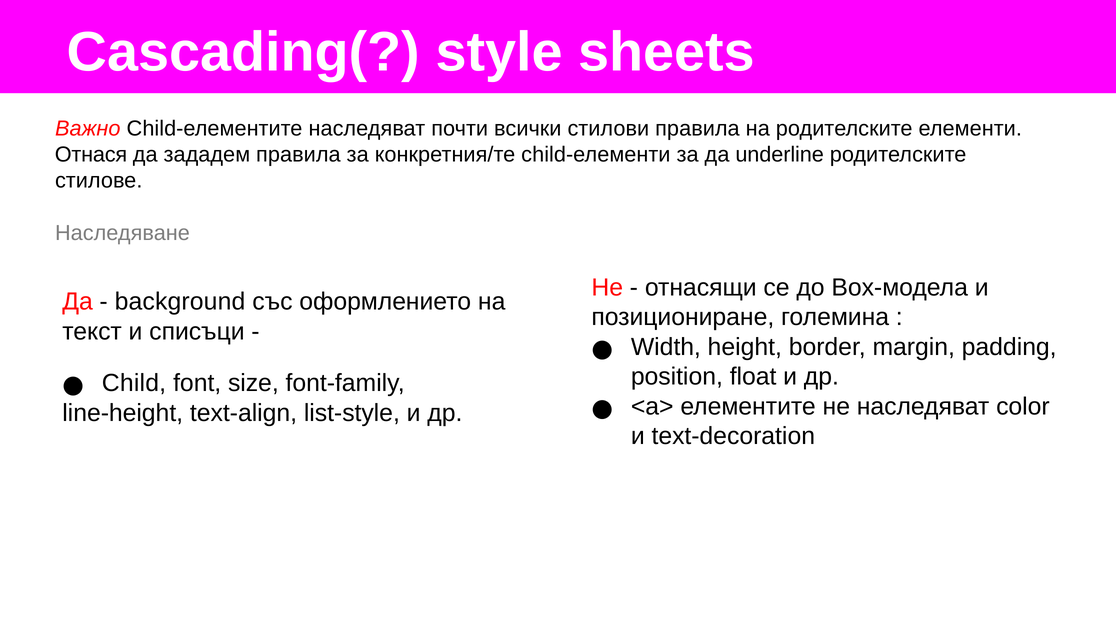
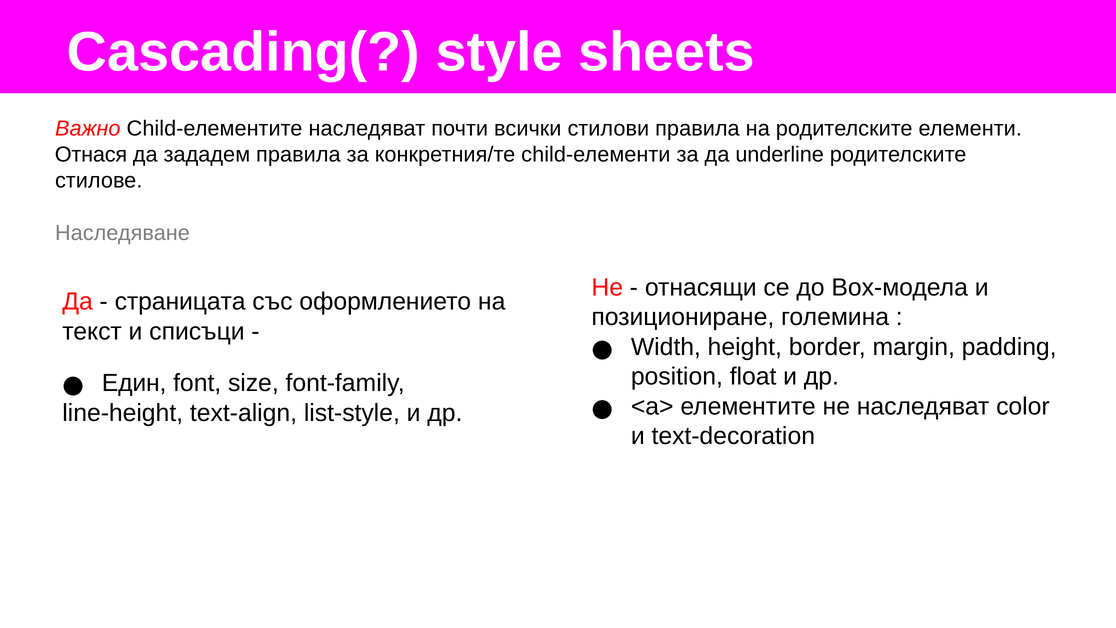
background: background -> страницата (180, 302)
Child: Child -> Един (134, 383)
